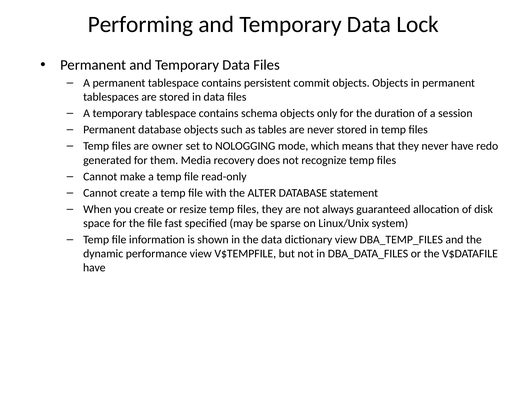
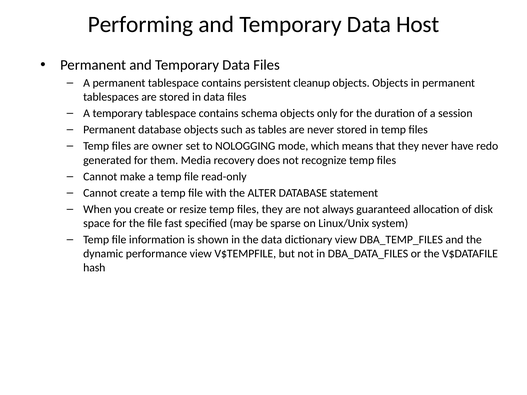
Lock: Lock -> Host (418, 24)
commit: commit -> cleanup (312, 83)
have: have -> hash (94, 268)
